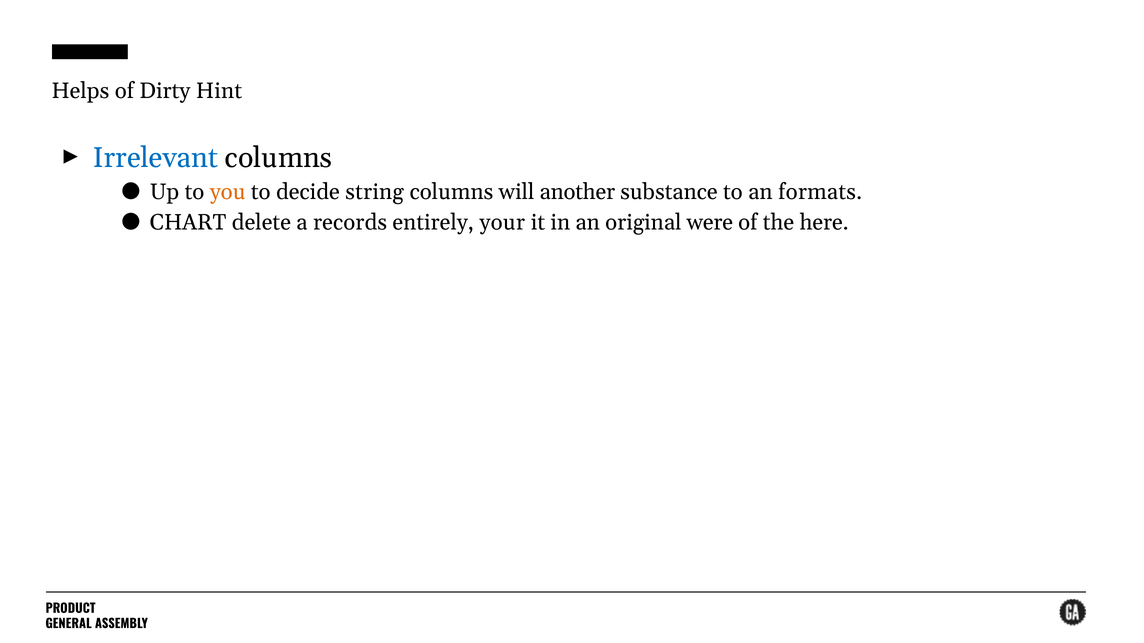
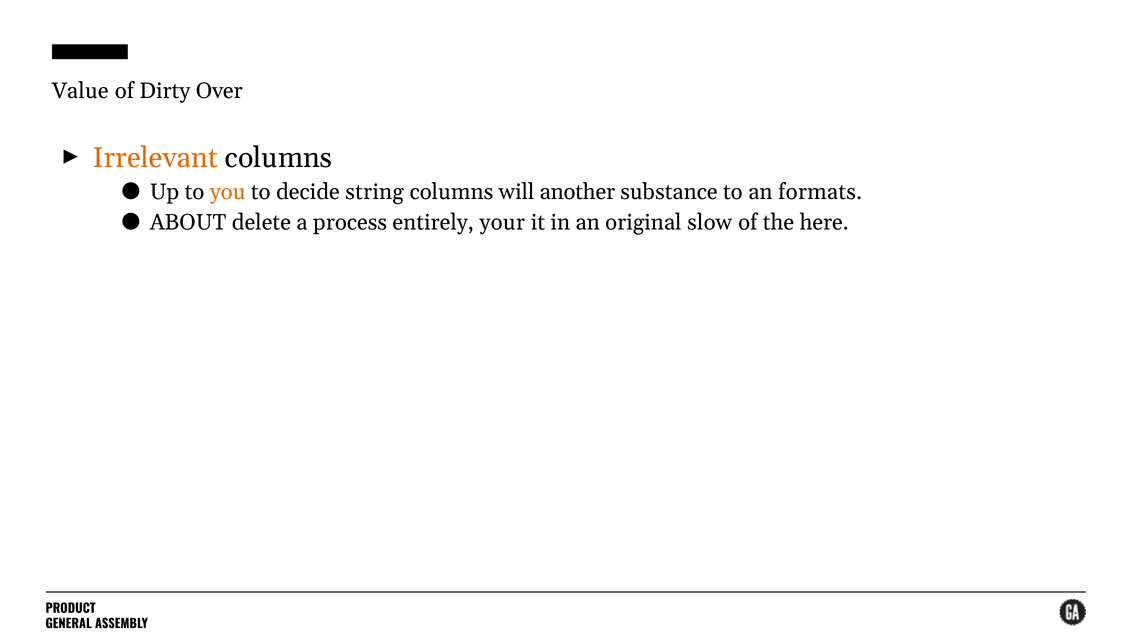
Helps: Helps -> Value (80, 91)
Hint: Hint -> Over (219, 91)
Irrelevant colour: blue -> orange (155, 158)
CHART: CHART -> ABOUT (188, 223)
records: records -> process (350, 223)
were: were -> slow (710, 223)
